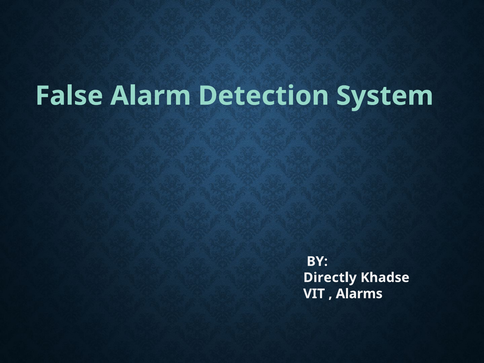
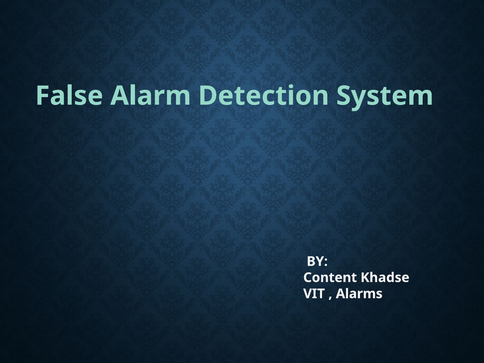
Directly: Directly -> Content (330, 278)
